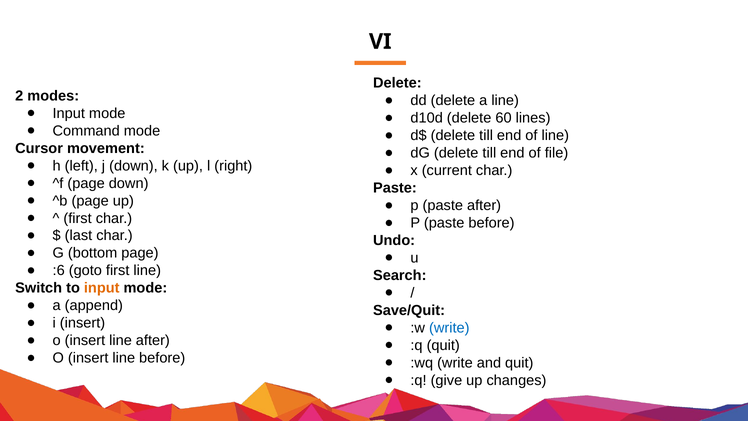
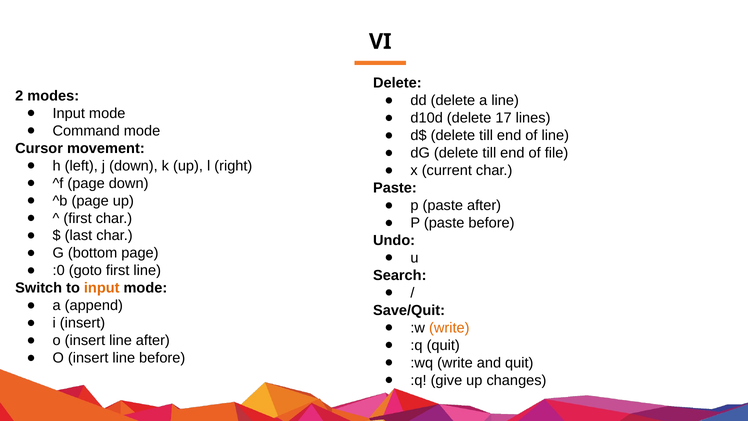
60: 60 -> 17 (504, 118)
:6: :6 -> :0 (59, 270)
write colour: blue -> orange (449, 328)
